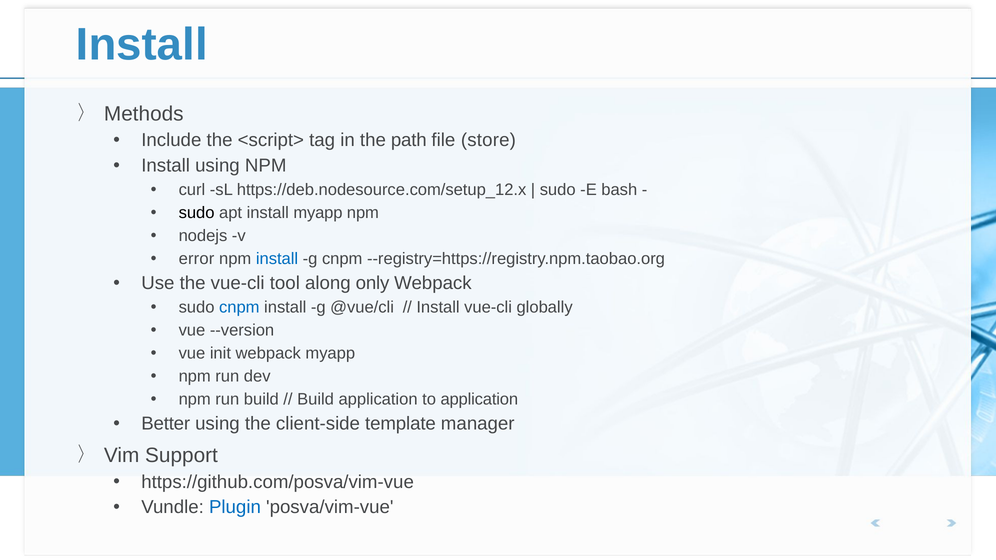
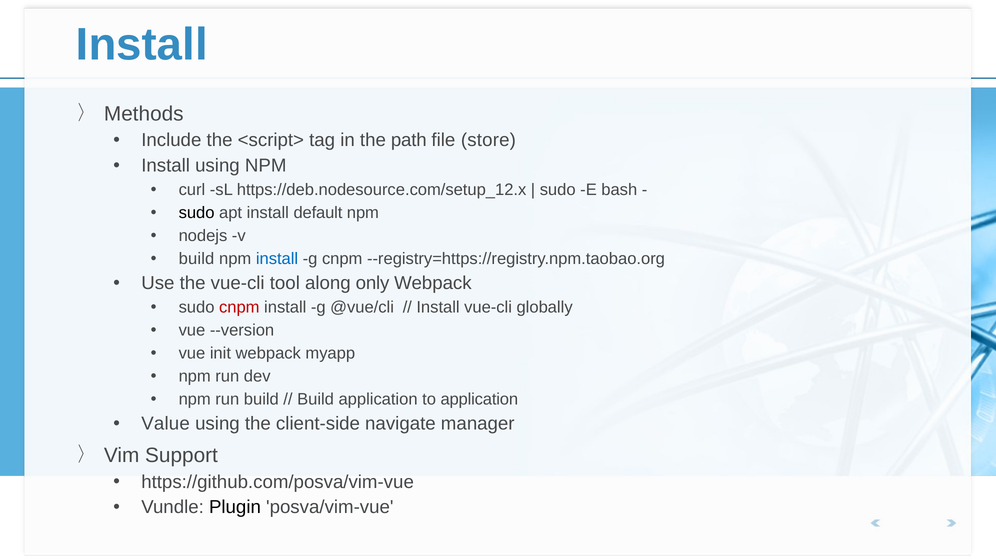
install myapp: myapp -> default (318, 213)
error: error -> build (197, 259)
cnpm colour: blue -> red (239, 307)
Better: Better -> Value (166, 424)
template: template -> navigate (400, 424)
Plugin colour: blue -> black (235, 507)
